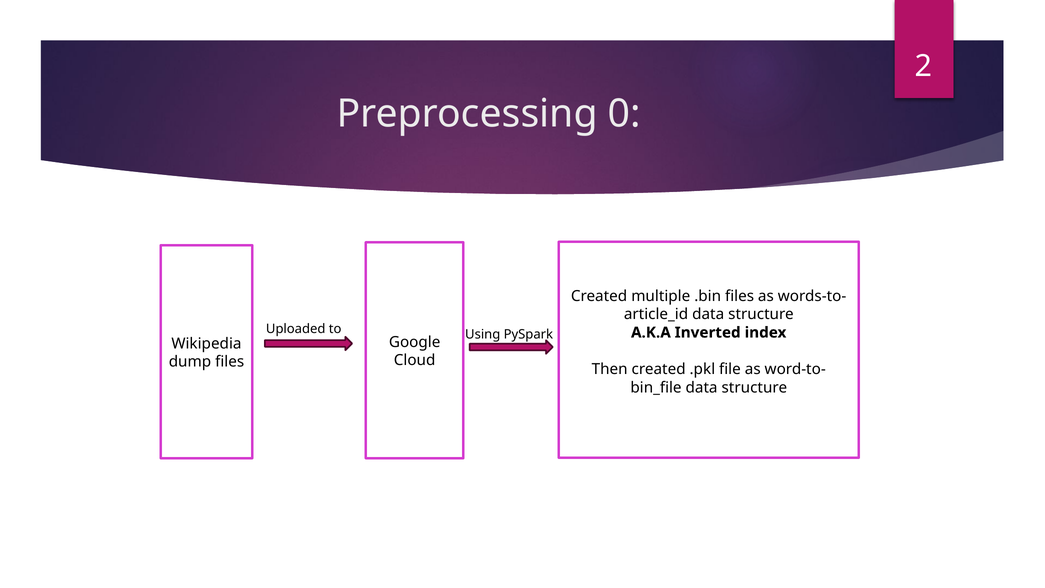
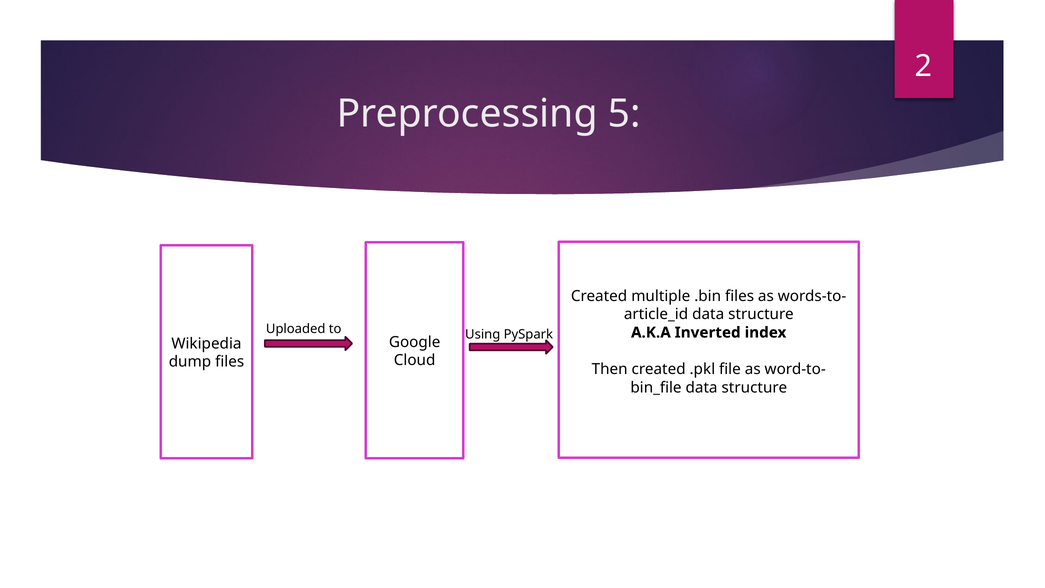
0: 0 -> 5 (624, 114)
